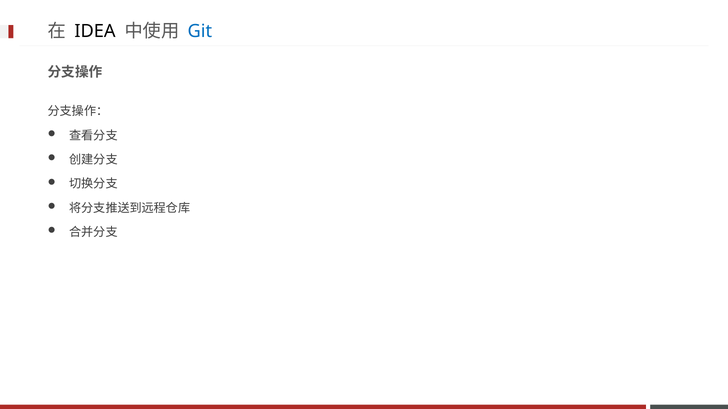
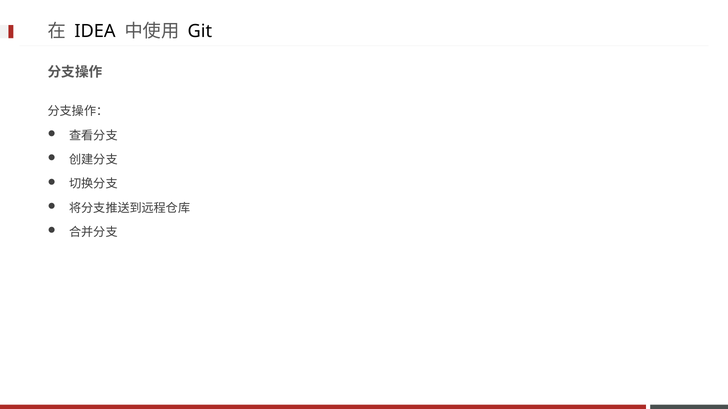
Git colour: blue -> black (200, 31)
